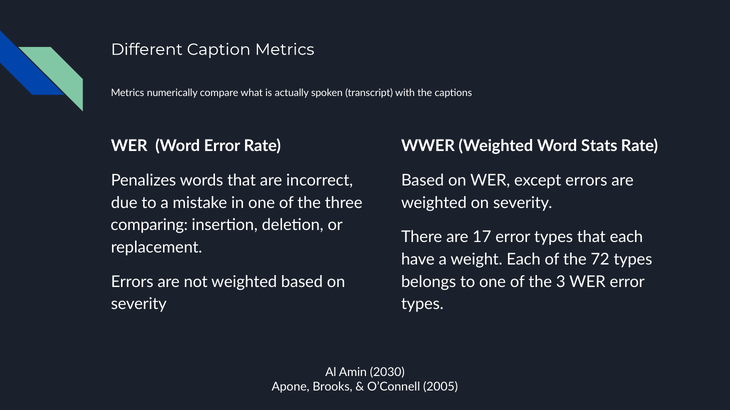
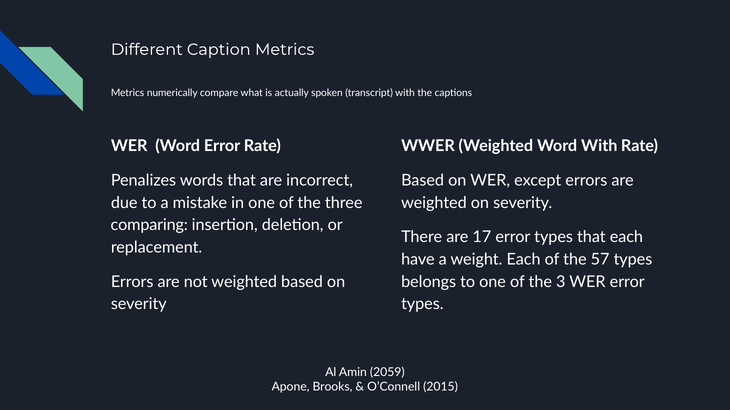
Word Stats: Stats -> With (599, 146)
72: 72 -> 57 (600, 260)
2030: 2030 -> 2059 (387, 373)
2005: 2005 -> 2015 (441, 388)
